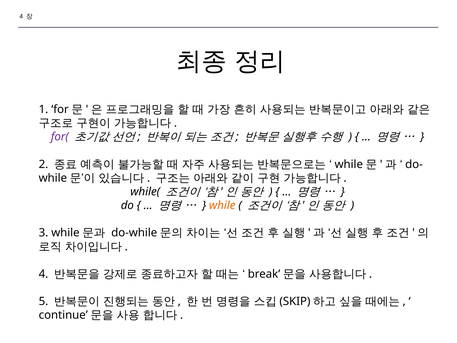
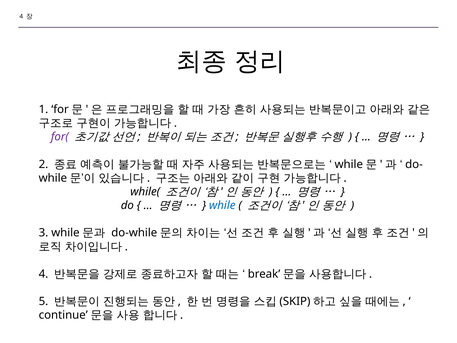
while colour: orange -> blue (222, 205)
